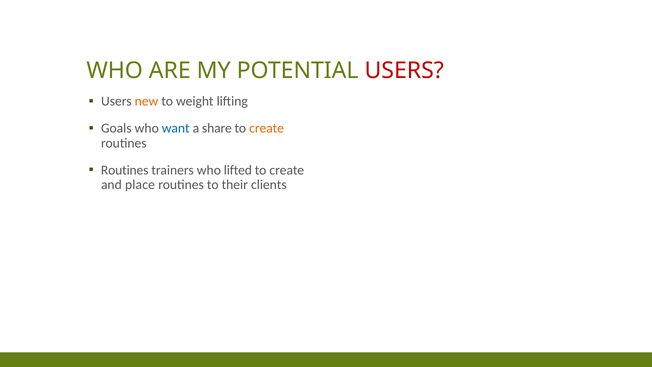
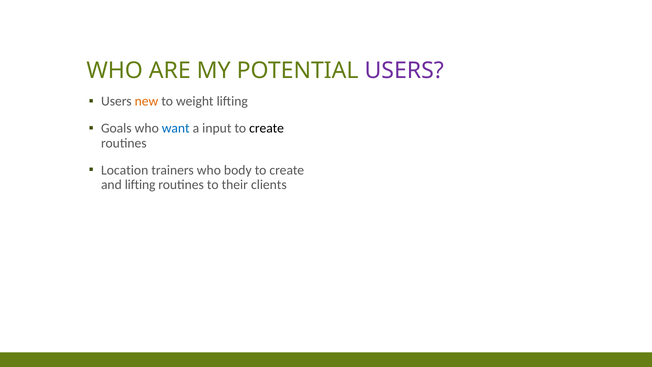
USERS colour: red -> purple (404, 71)
share: share -> input (217, 128)
create colour: orange -> black (267, 128)
Routines: Routines -> Location (125, 170)
lifted: lifted -> body (238, 170)
and place: place -> lifting (140, 185)
